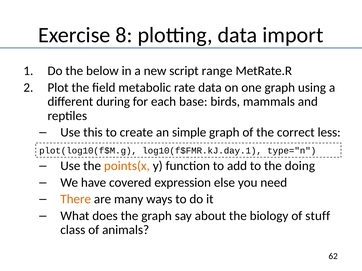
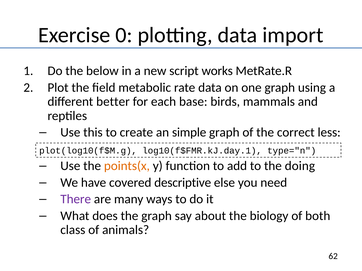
8: 8 -> 0 (124, 35)
range: range -> works (217, 71)
during: during -> better (113, 102)
expression: expression -> descriptive (183, 183)
There colour: orange -> purple (76, 200)
stuff: stuff -> both (318, 216)
